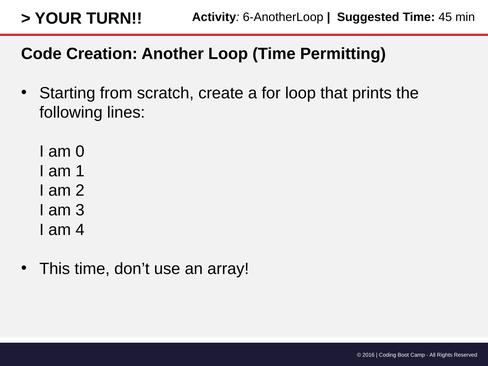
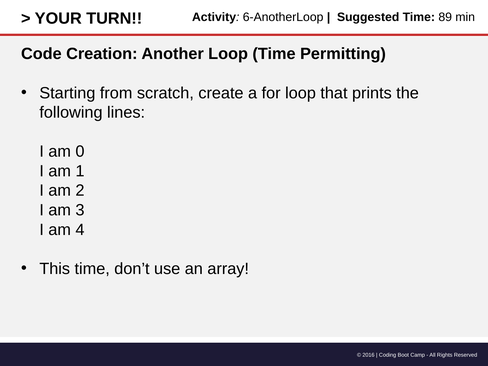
45: 45 -> 89 (445, 17)
